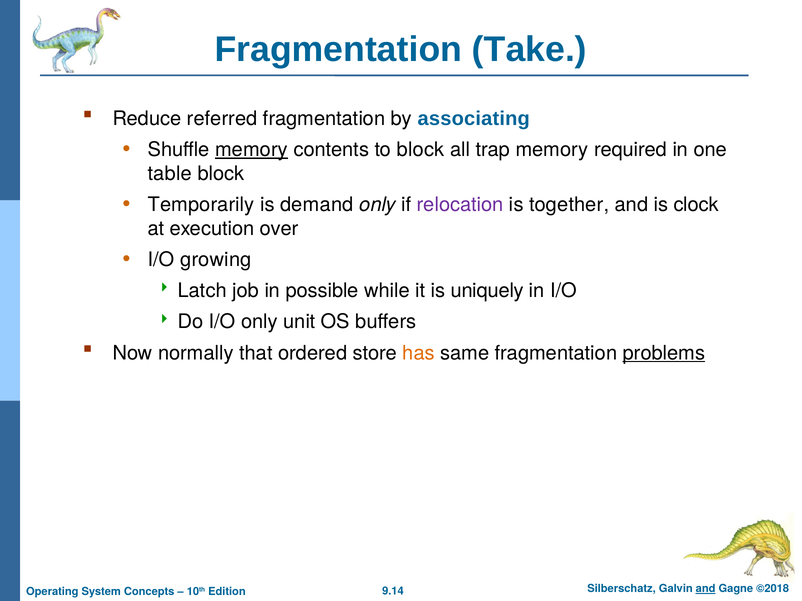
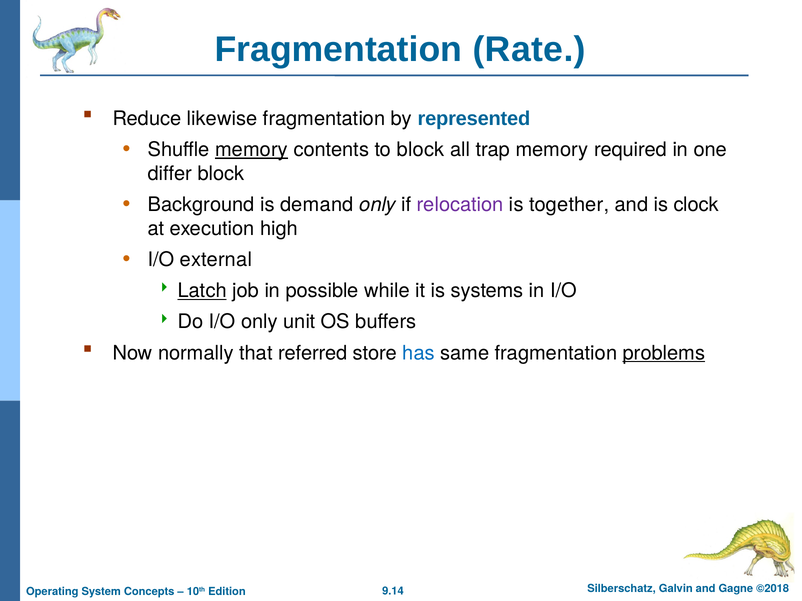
Take: Take -> Rate (529, 49)
referred: referred -> likewise (222, 119)
associating: associating -> represented (474, 119)
table: table -> differ (170, 174)
Temporarily: Temporarily -> Background (201, 205)
over: over -> high (279, 229)
growing: growing -> external (216, 260)
Latch underline: none -> present (202, 291)
uniquely: uniquely -> systems (487, 291)
ordered: ordered -> referred (313, 353)
has colour: orange -> blue (419, 353)
and underline: present -> none (706, 589)
